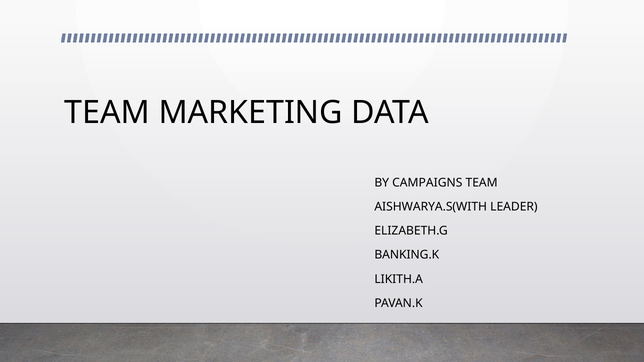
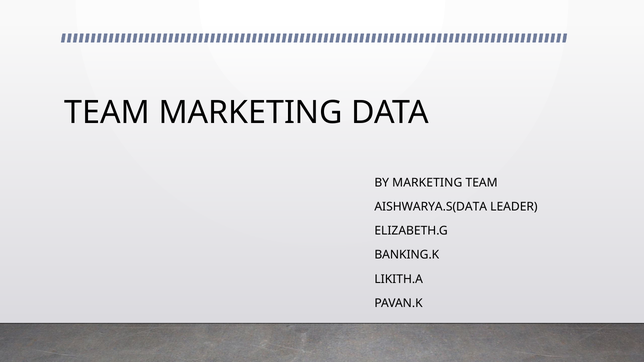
BY CAMPAIGNS: CAMPAIGNS -> MARKETING (427, 183)
AISHWARYA.S(WITH: AISHWARYA.S(WITH -> AISHWARYA.S(DATA (431, 207)
